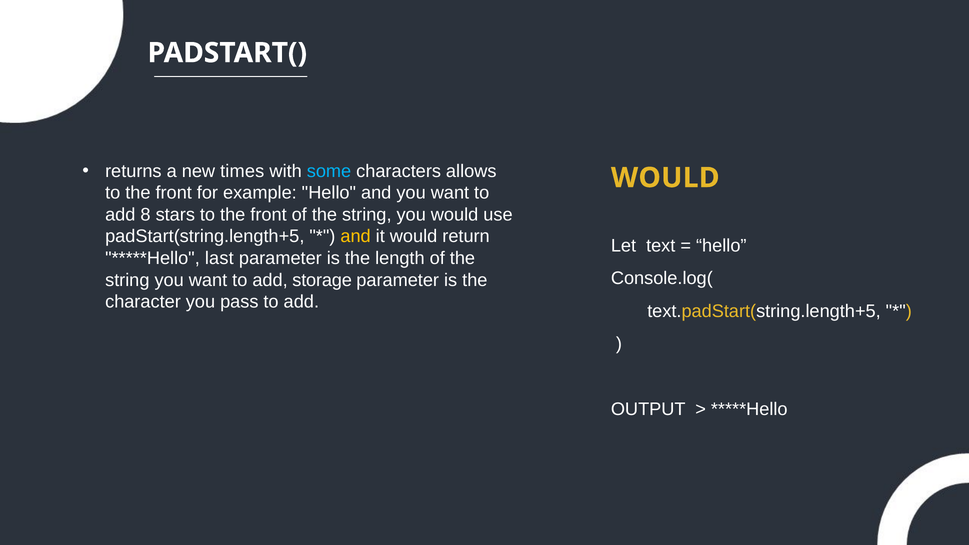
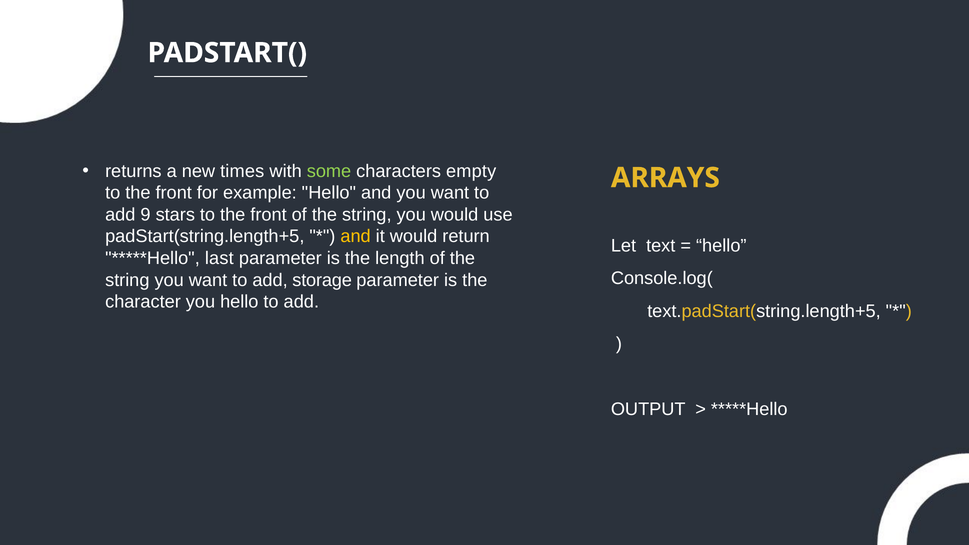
some colour: light blue -> light green (329, 171)
allows: allows -> empty (471, 171)
WOULD: WOULD -> ARRAYS (665, 178)
8: 8 -> 9 (145, 215)
you pass: pass -> hello (239, 302)
